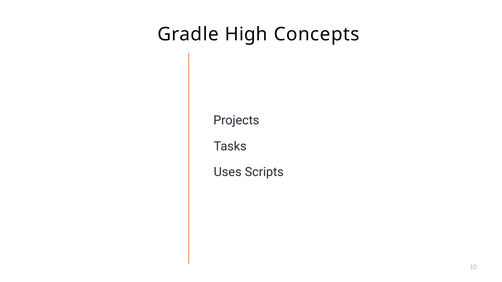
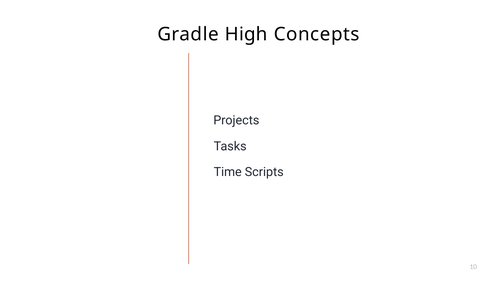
Uses: Uses -> Time (228, 172)
